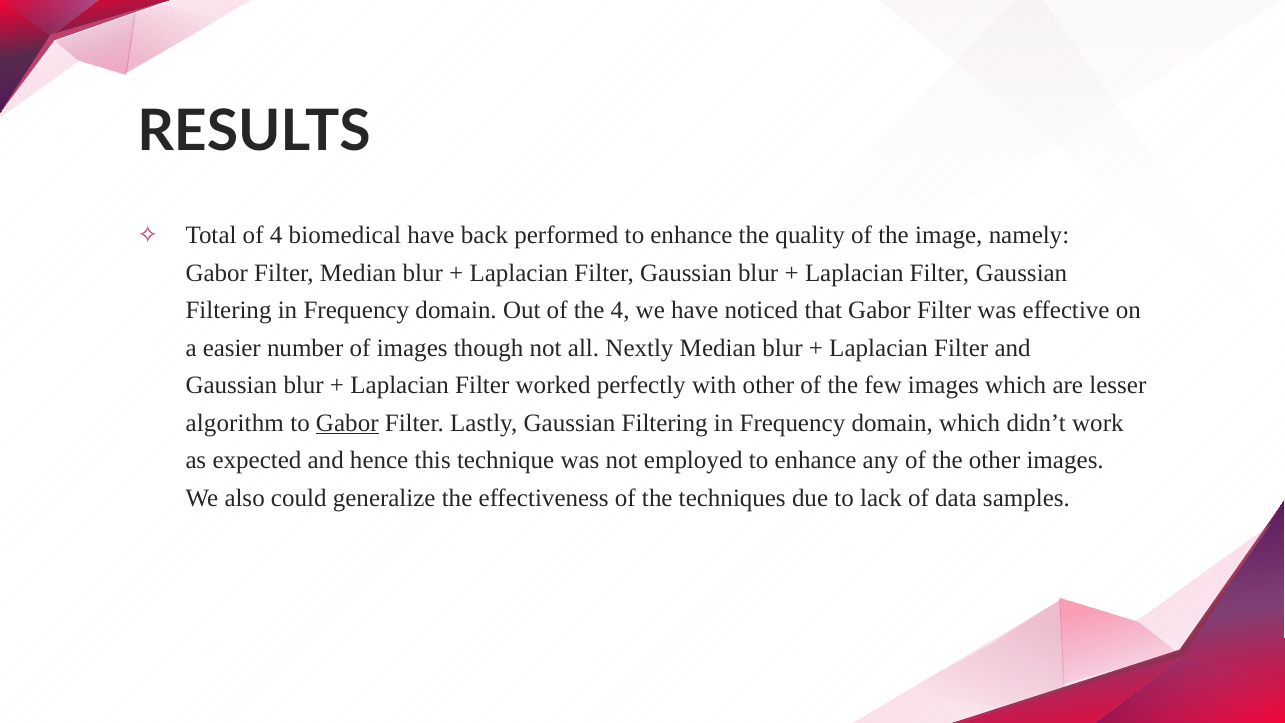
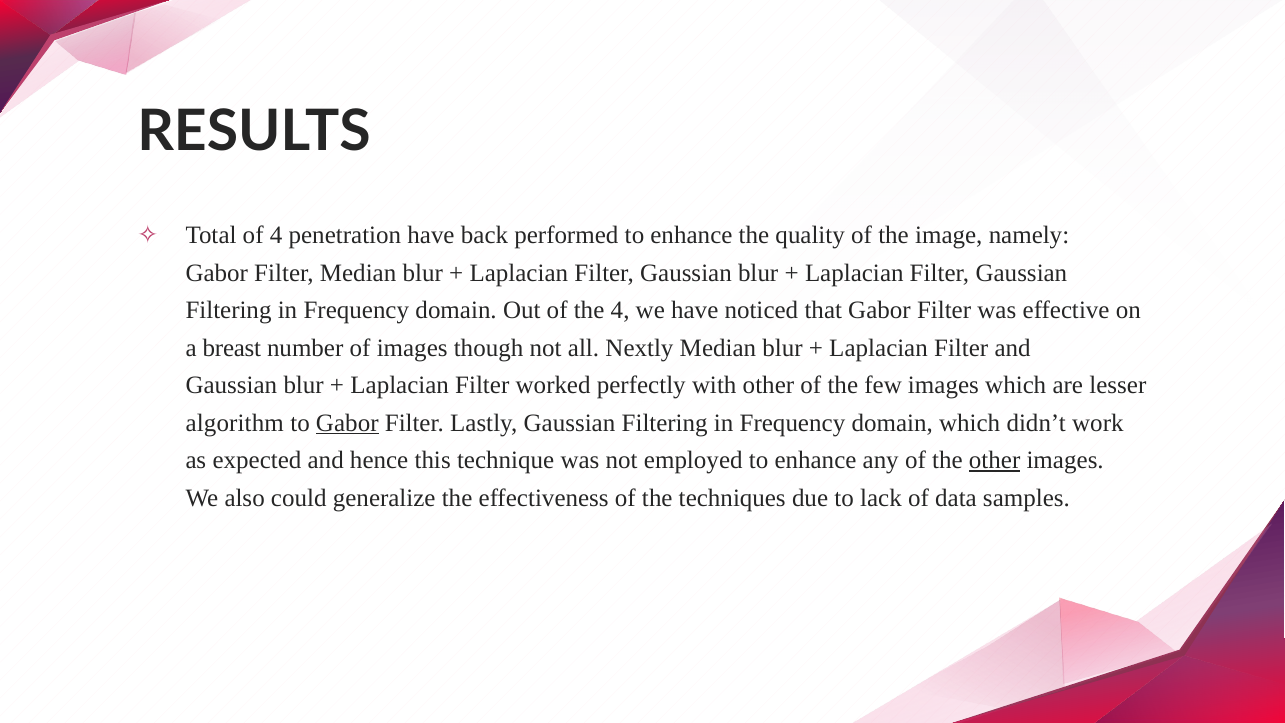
biomedical: biomedical -> penetration (345, 235)
easier: easier -> breast (232, 348)
other underline: none -> present (995, 460)
